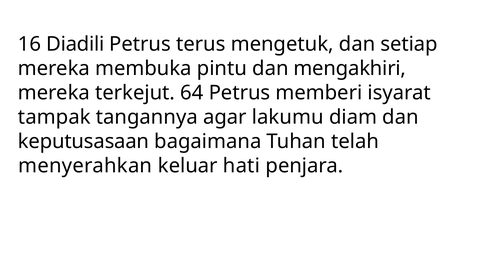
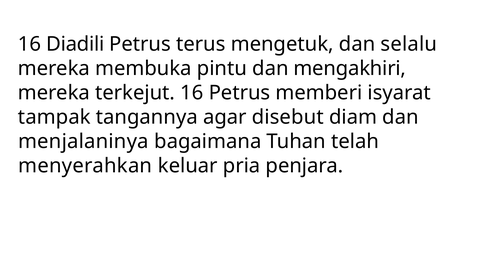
setiap: setiap -> selalu (409, 44)
terkejut 64: 64 -> 16 (192, 93)
lakumu: lakumu -> disebut (288, 117)
keputusasaan: keputusasaan -> menjalaninya (83, 142)
hati: hati -> pria (242, 166)
